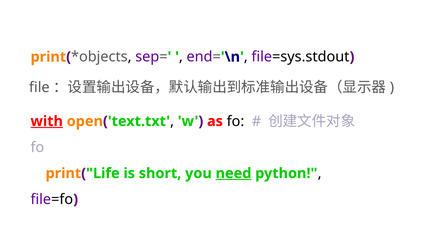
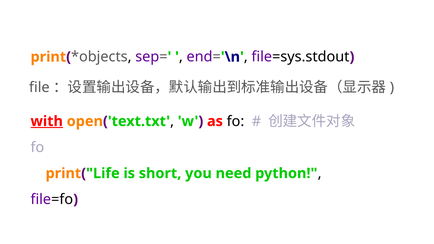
need underline: present -> none (233, 173)
